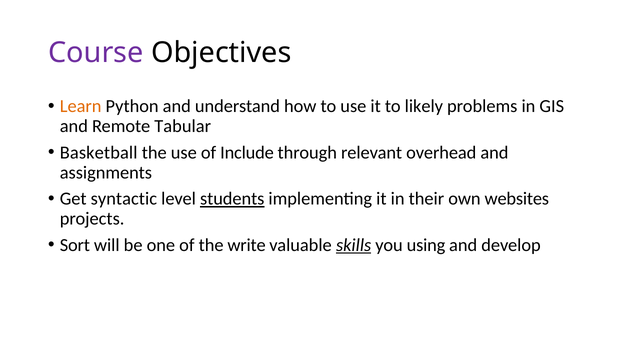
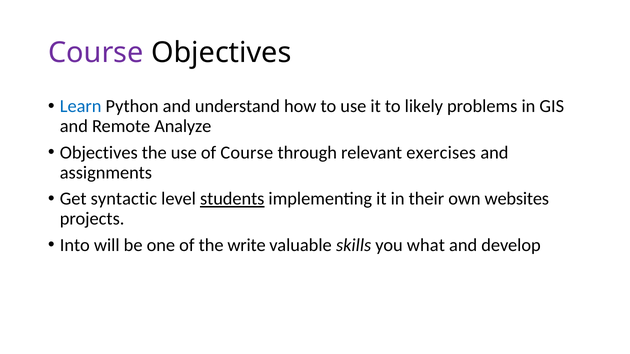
Learn colour: orange -> blue (81, 107)
Tabular: Tabular -> Analyze (183, 126)
Basketball: Basketball -> Objectives (99, 153)
of Include: Include -> Course (247, 153)
overhead: overhead -> exercises (441, 153)
Sort: Sort -> Into (75, 245)
skills underline: present -> none (354, 245)
using: using -> what (426, 245)
